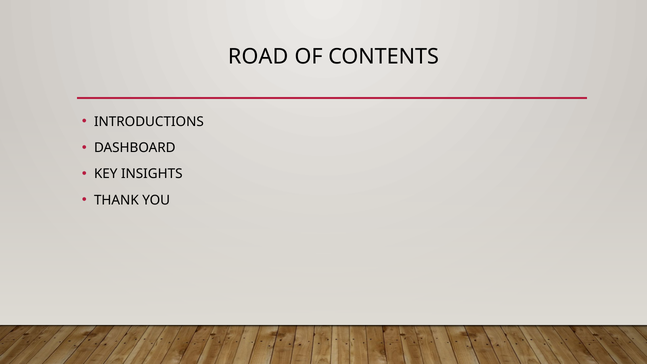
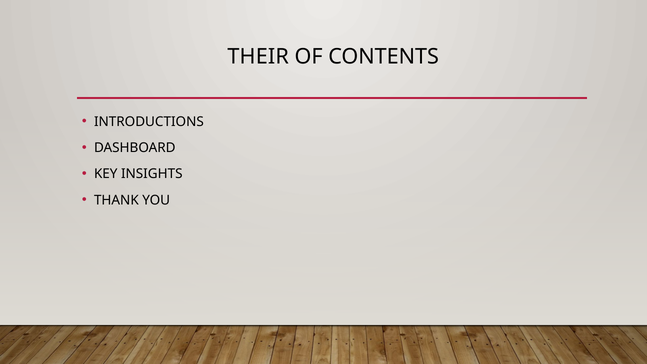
ROAD: ROAD -> THEIR (258, 57)
